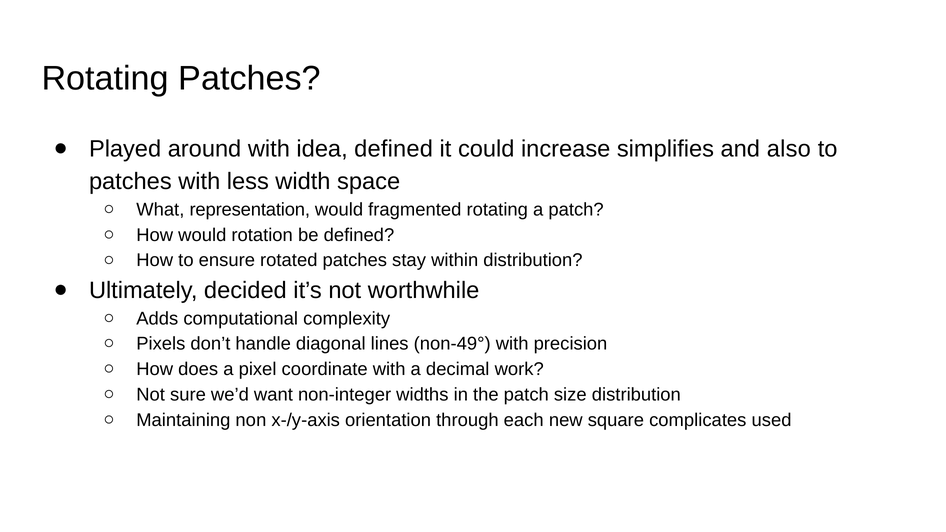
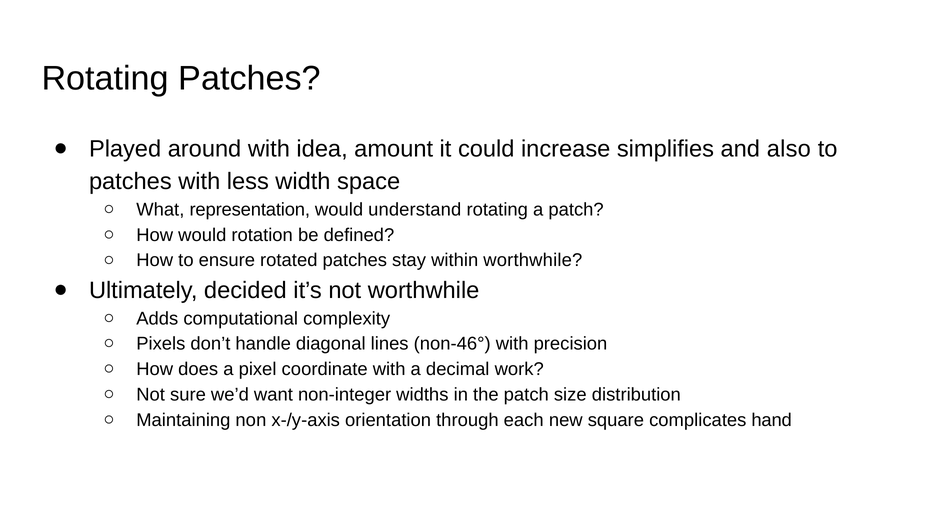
idea defined: defined -> amount (394, 149)
fragmented: fragmented -> understand (415, 210)
within distribution: distribution -> worthwhile (533, 260)
non-49°: non-49° -> non-46° (452, 344)
used: used -> hand (772, 420)
